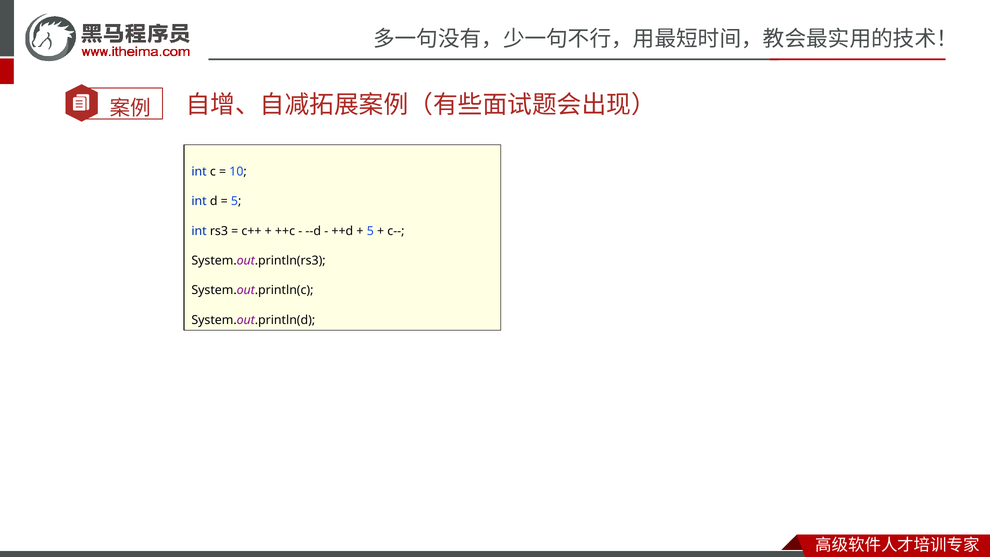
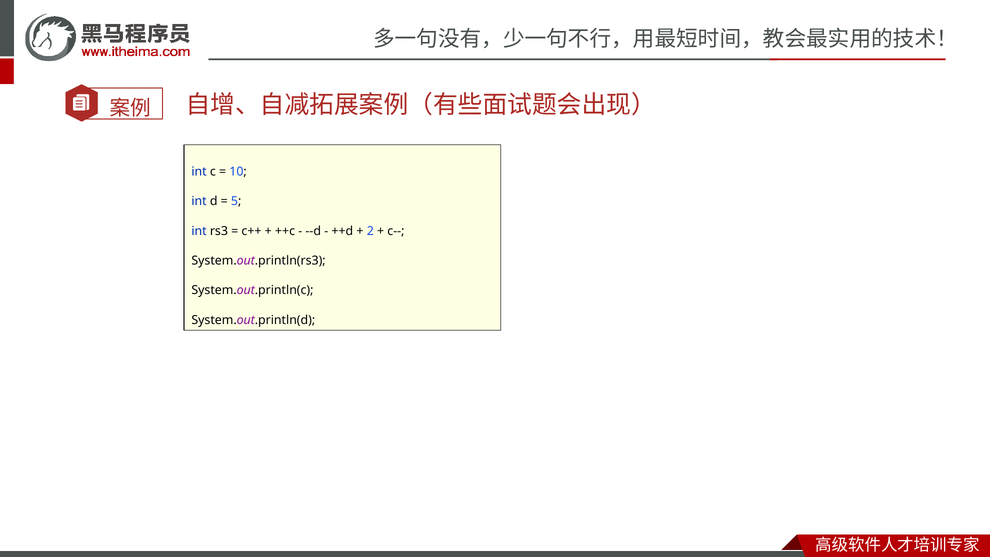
5: 5 -> 2 (370, 231)
